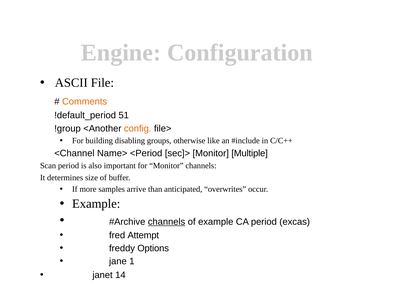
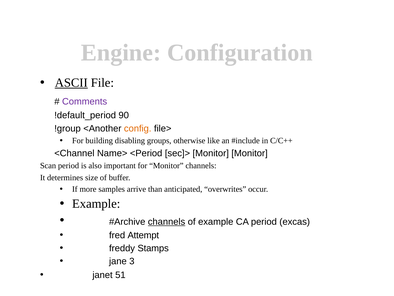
ASCII underline: none -> present (71, 83)
Comments colour: orange -> purple (85, 101)
51: 51 -> 90 (124, 115)
Monitor Multiple: Multiple -> Monitor (250, 153)
Options: Options -> Stamps (153, 248)
1: 1 -> 3 (132, 261)
14: 14 -> 51 (120, 275)
